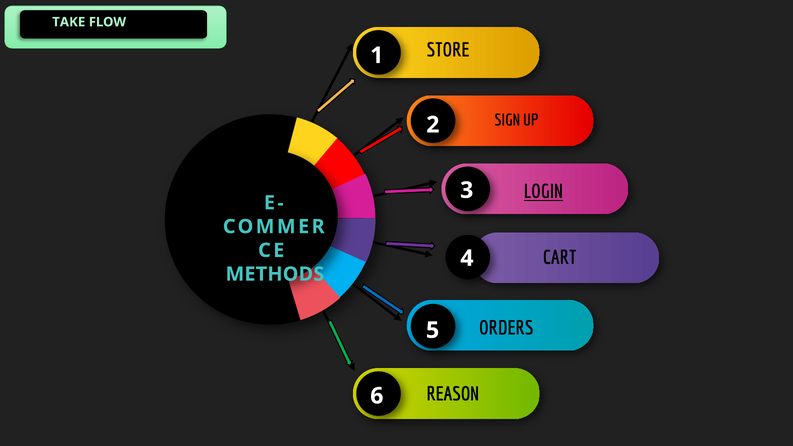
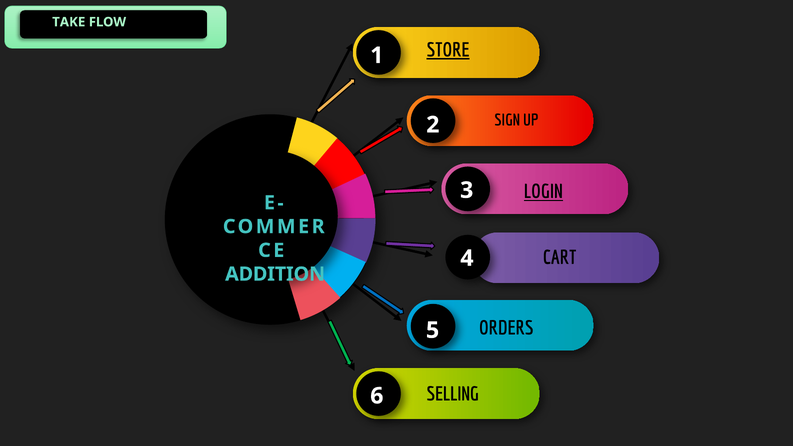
STORE underline: none -> present (448, 50)
METHODS: METHODS -> ADDITION (275, 274)
REASON: REASON -> SELLING (453, 394)
